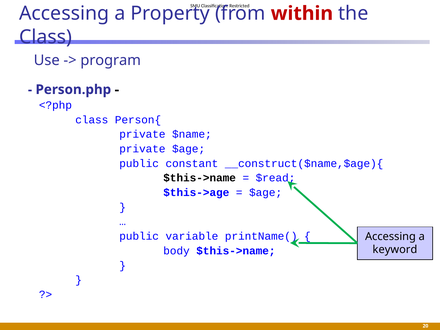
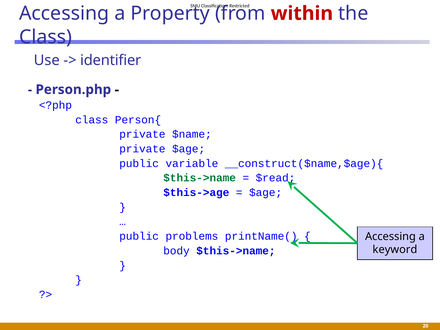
program: program -> identifier (111, 60)
constant: constant -> variable (192, 163)
$this->name colour: black -> green (200, 178)
variable: variable -> problems (192, 236)
